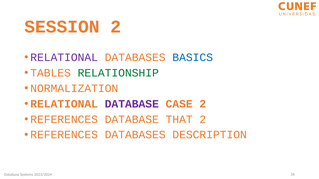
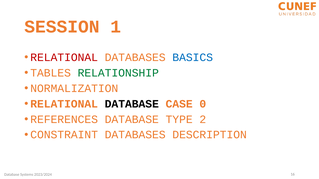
SESSION 2: 2 -> 1 (116, 27)
RELATIONAL colour: purple -> red (64, 57)
DATABASE colour: purple -> black (132, 104)
CASE 2: 2 -> 0 (203, 104)
THAT: THAT -> TYPE (179, 120)
REFERENCES: REFERENCES -> CONSTRAINT (64, 135)
